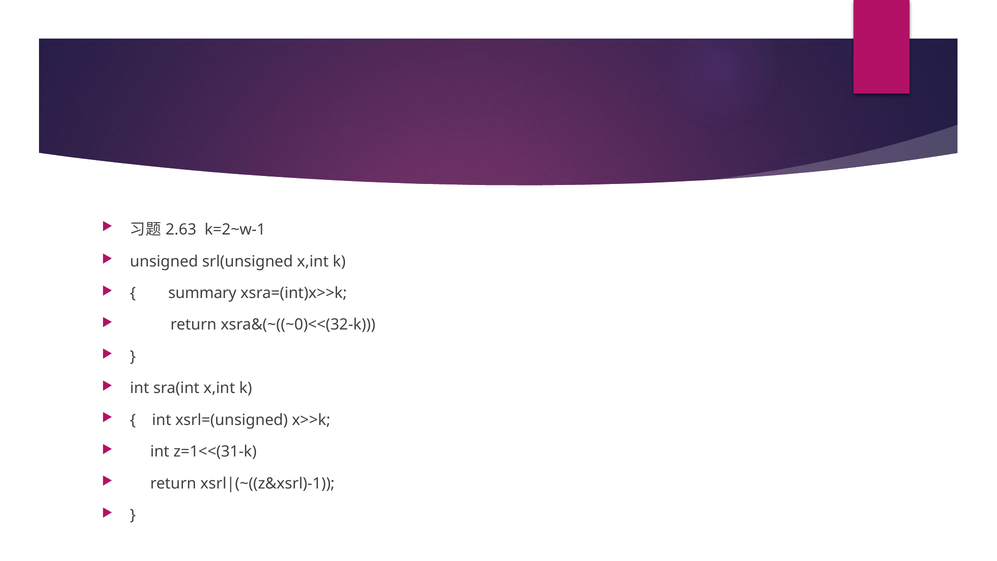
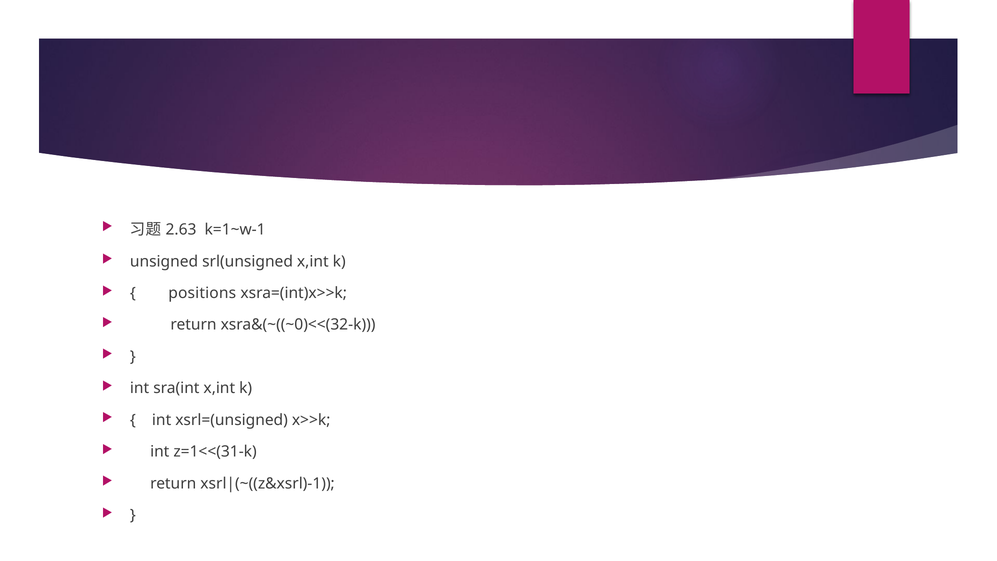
k=2~w-1: k=2~w-1 -> k=1~w-1 (235, 230)
summary: summary -> positions (202, 293)
